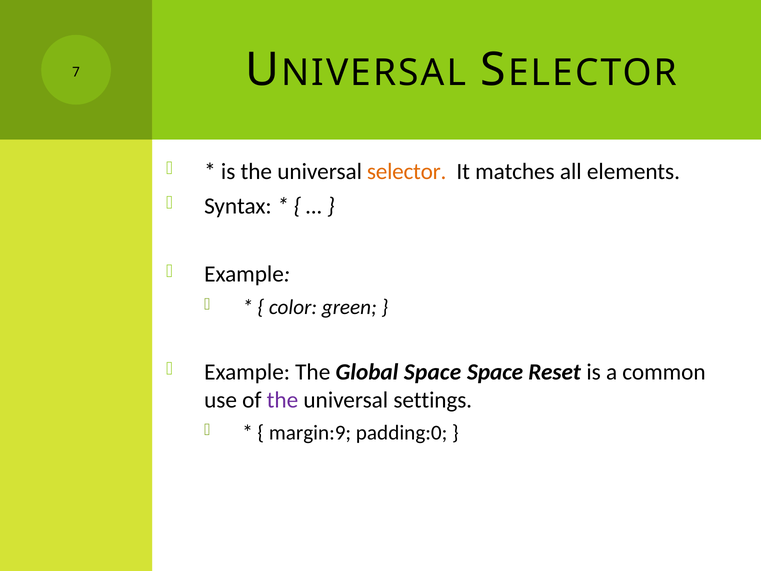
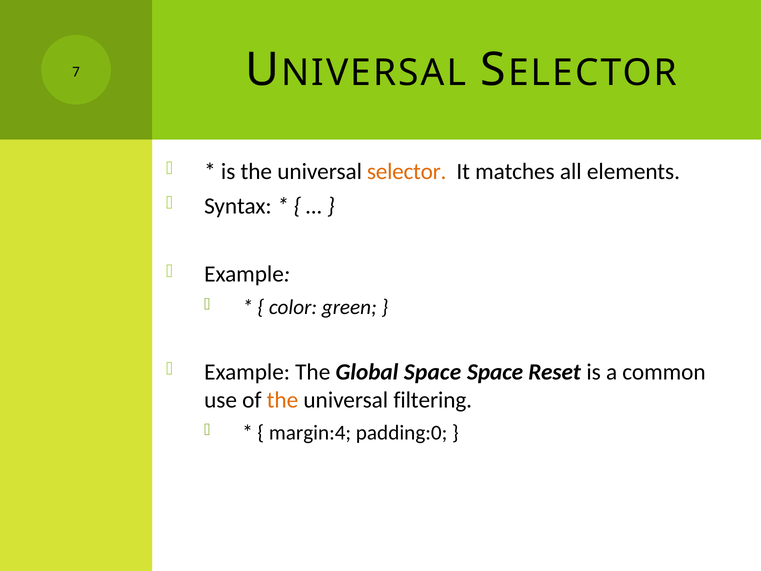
the colour: purple -> orange (282, 400)
settings: settings -> filtering (433, 400)
margin:9: margin:9 -> margin:4 (310, 433)
